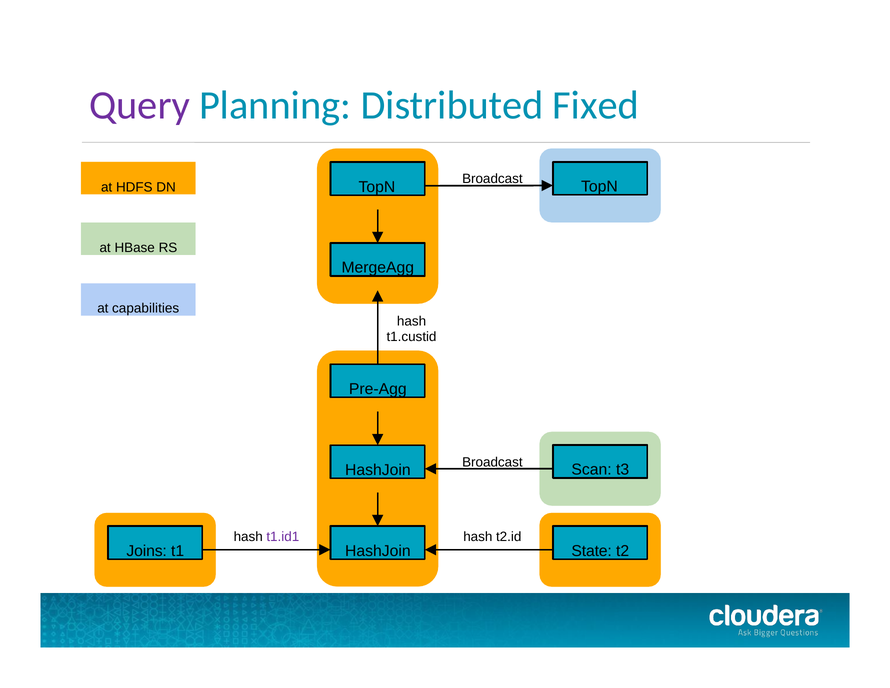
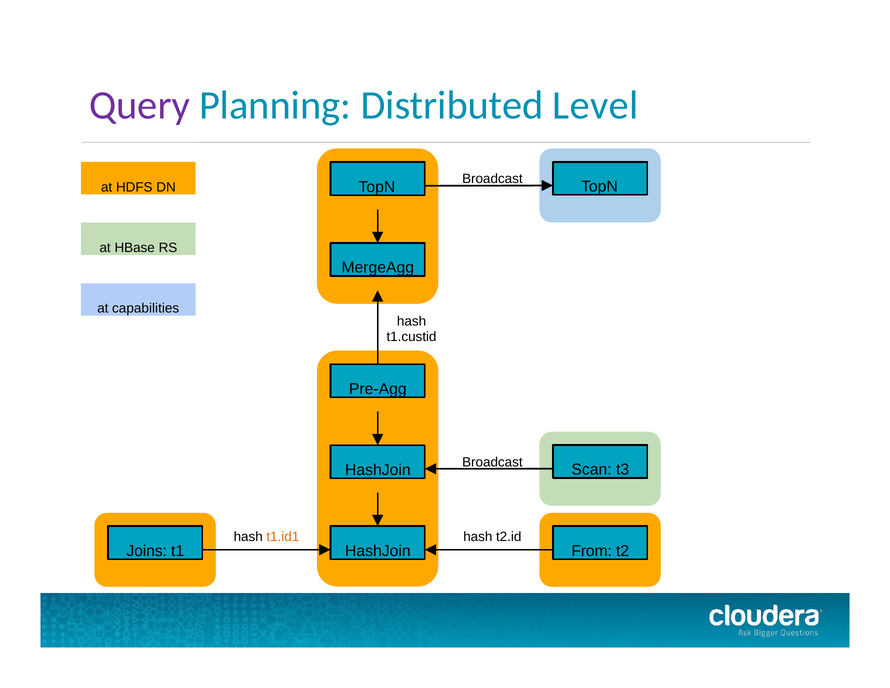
Fixed: Fixed -> Level (595, 105)
t1.id1 colour: purple -> orange (283, 536)
State: State -> From (592, 551)
